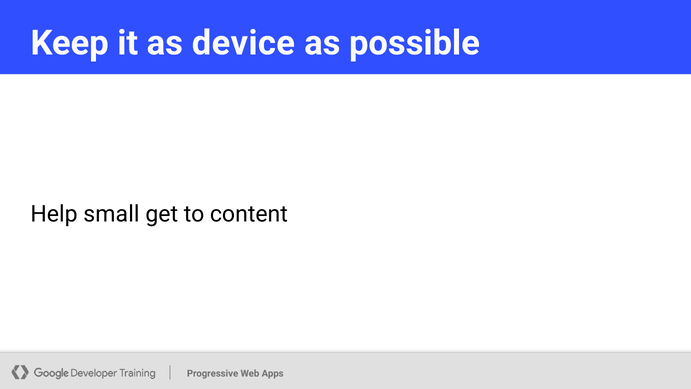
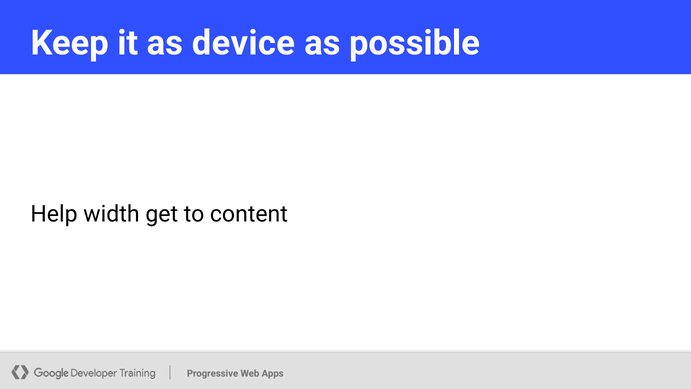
small: small -> width (111, 214)
